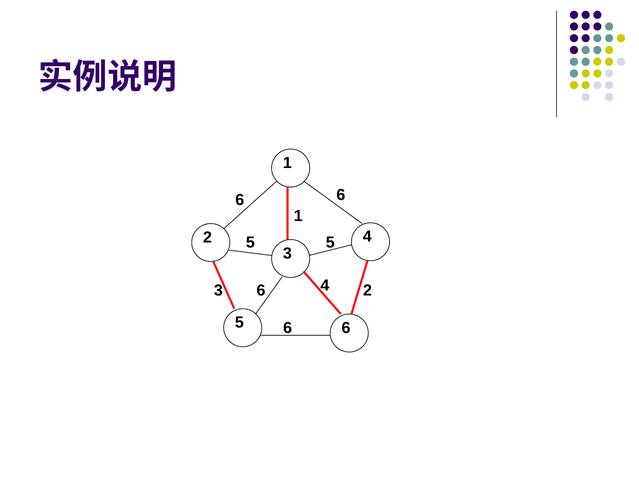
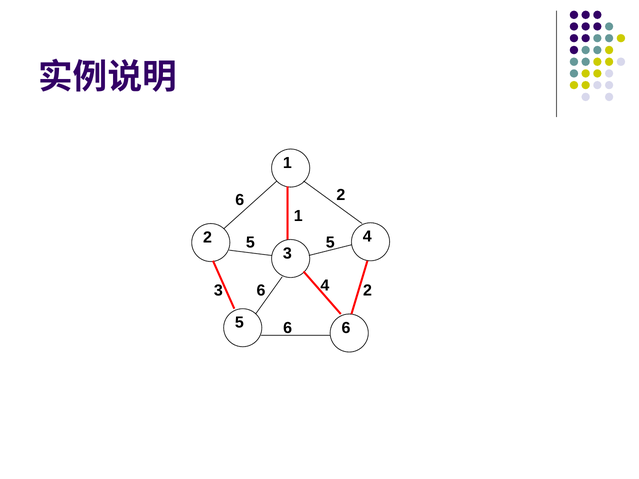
6: 6 -> 2 (341, 195)
